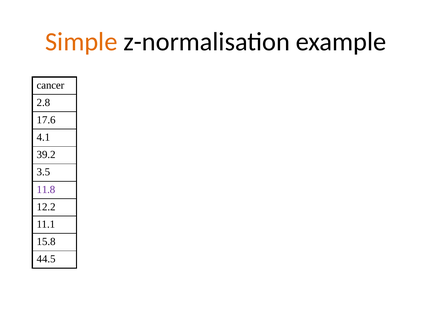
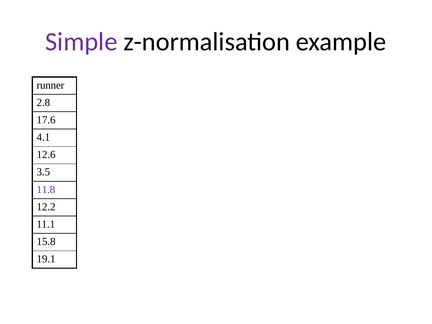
Simple colour: orange -> purple (81, 42)
cancer: cancer -> runner (50, 85)
39.2: 39.2 -> 12.6 (46, 155)
44.5: 44.5 -> 19.1 (46, 259)
